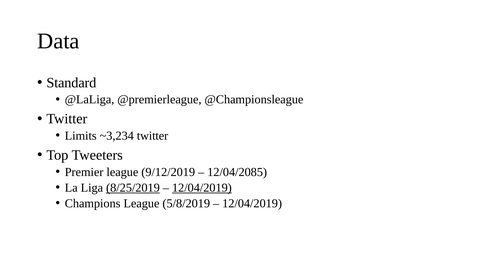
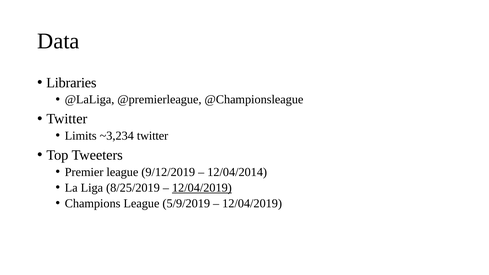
Standard: Standard -> Libraries (71, 83)
12/04/2085: 12/04/2085 -> 12/04/2014 (237, 172)
8/25/2019 underline: present -> none (133, 188)
5/8/2019: 5/8/2019 -> 5/9/2019 (186, 203)
